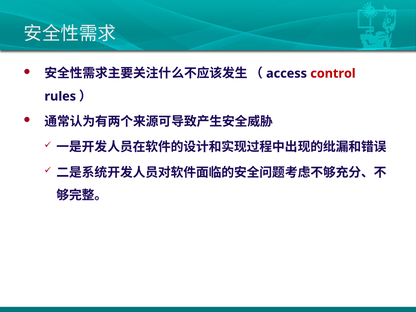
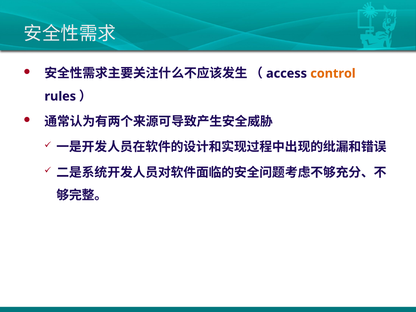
control colour: red -> orange (333, 73)
